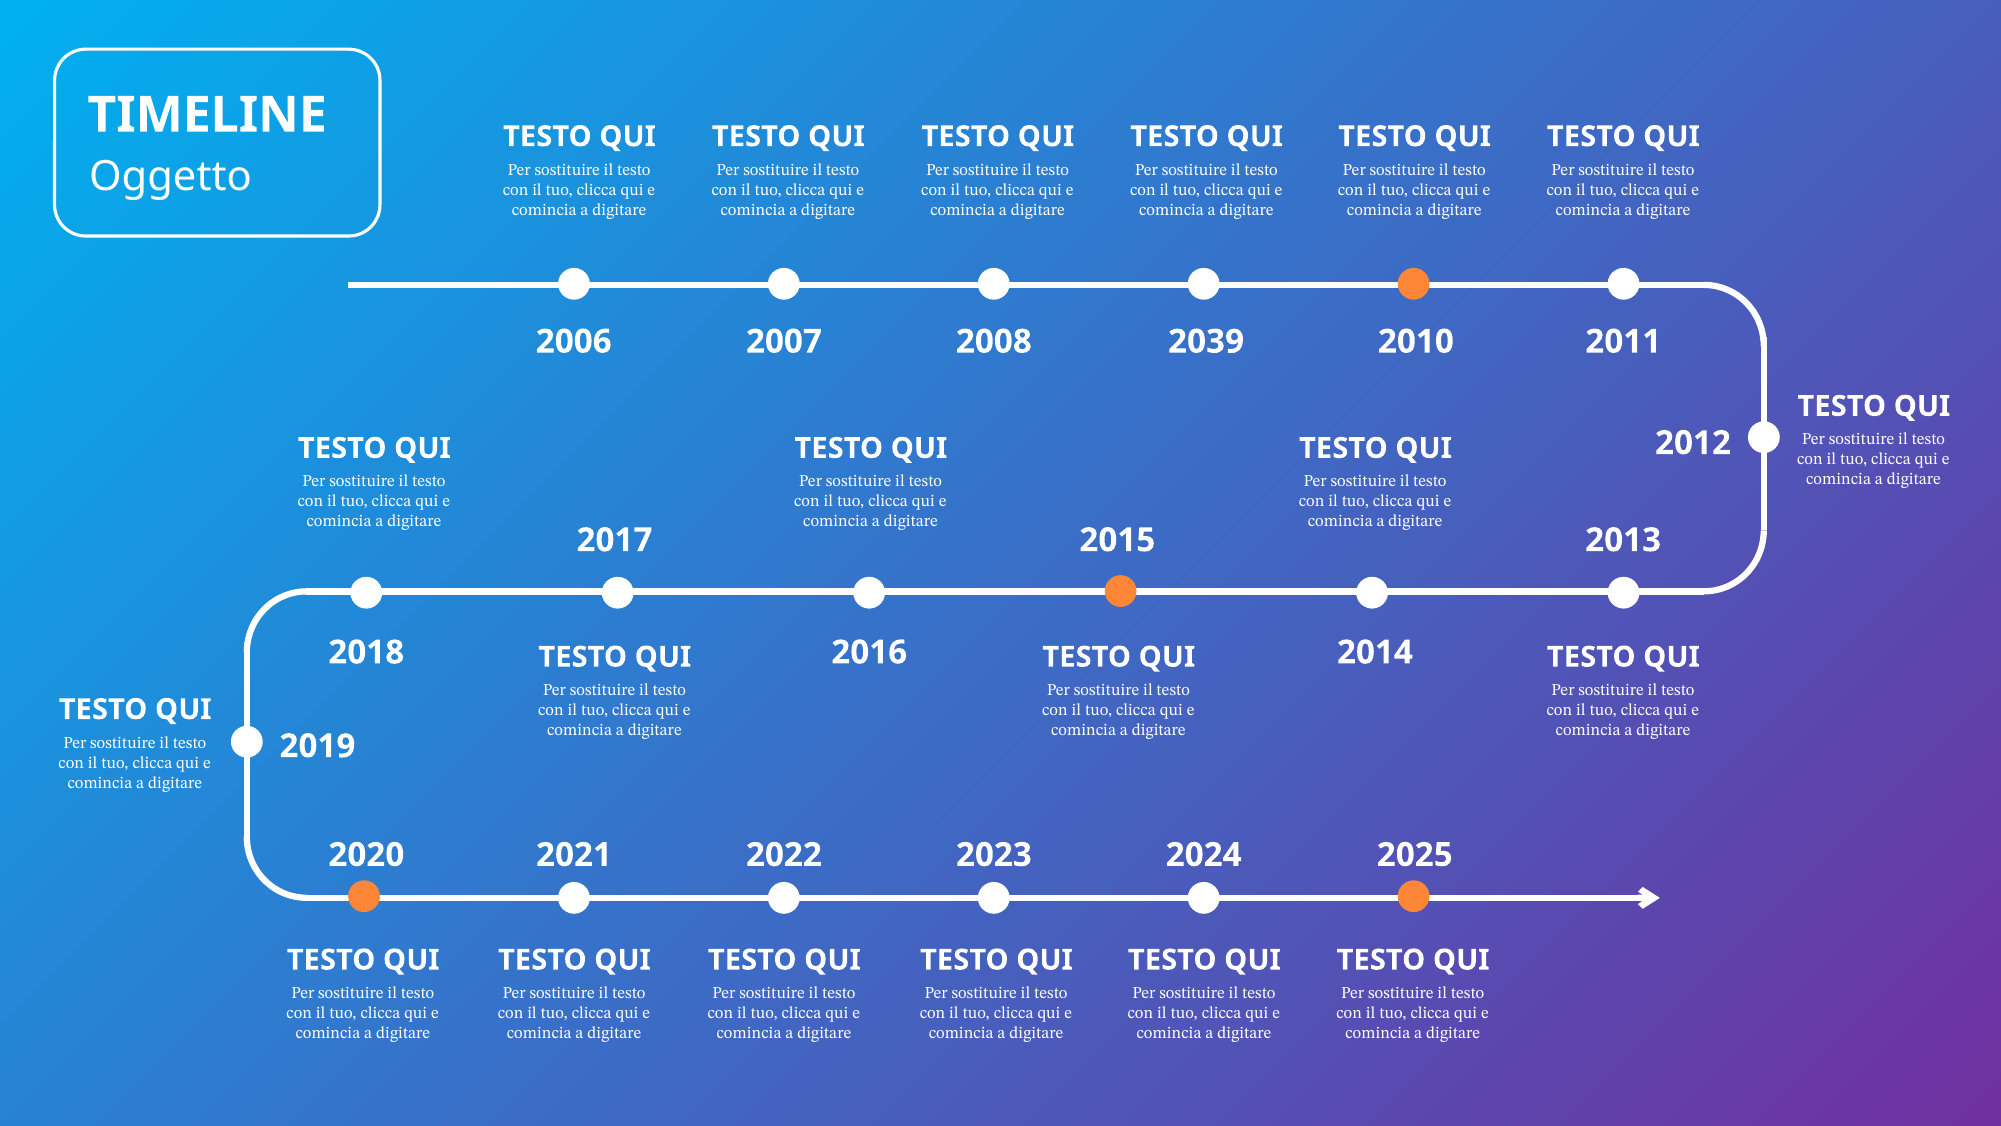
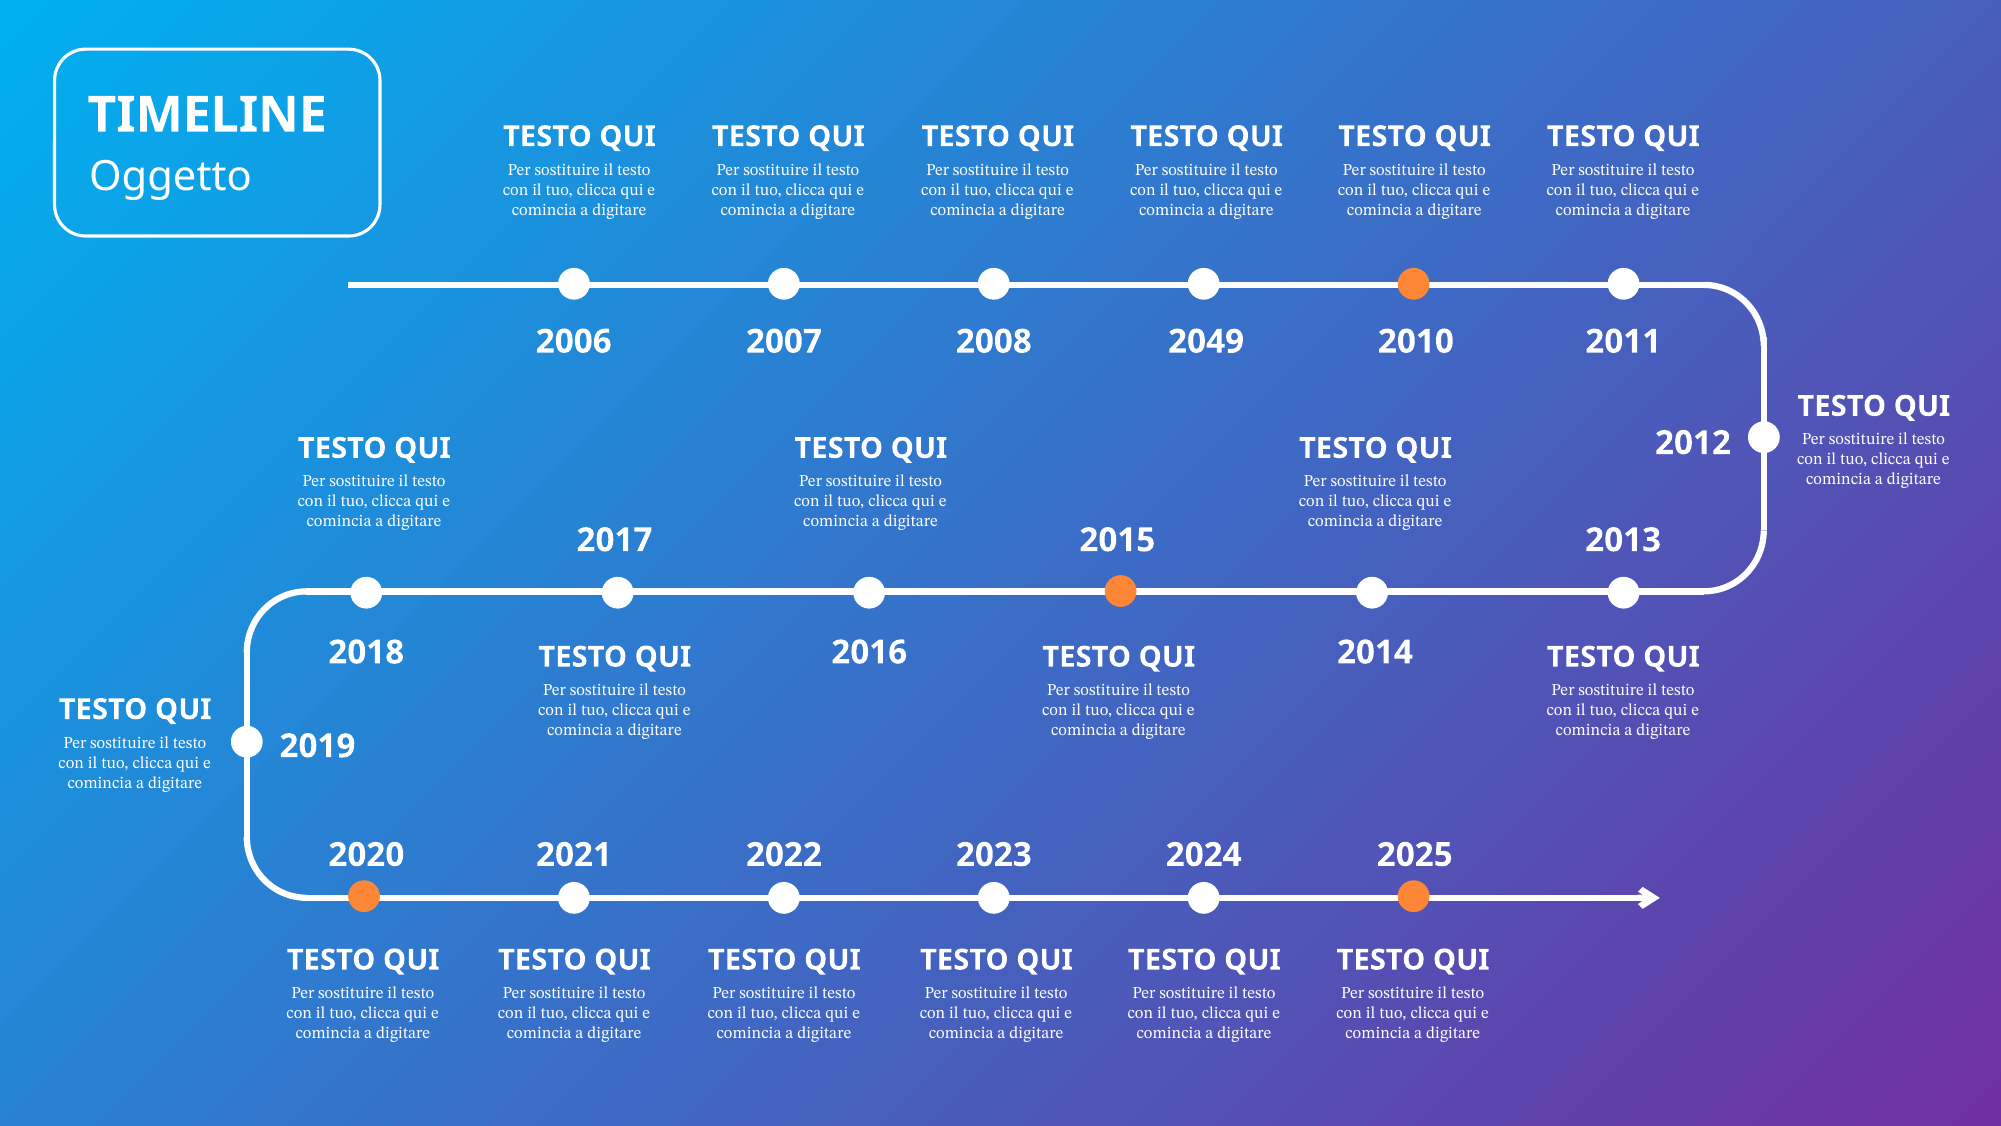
2039: 2039 -> 2049 (1206, 341)
